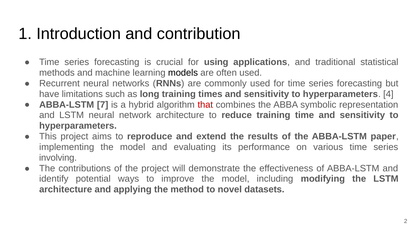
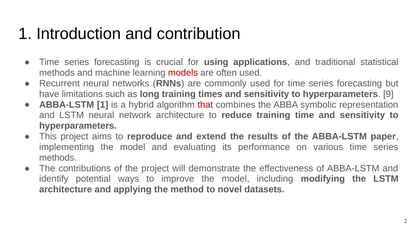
models colour: black -> red (183, 73)
4: 4 -> 9 (388, 94)
ABBA-LSTM 7: 7 -> 1 (103, 105)
involving: involving -> methods (58, 158)
